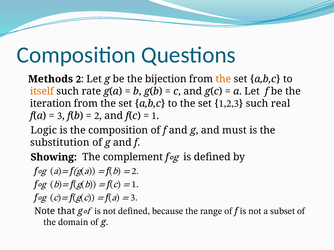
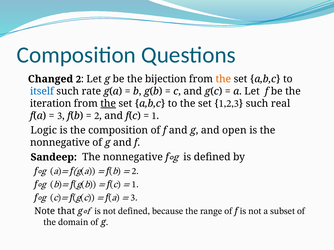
Methods: Methods -> Changed (51, 79)
itself colour: orange -> blue (42, 91)
the underline: none -> present (108, 104)
must: must -> open (234, 131)
substitution: substitution -> nonnegative (60, 143)
Showing: Showing -> Sandeep (54, 157)
complement: complement -> nonnegative (133, 157)
